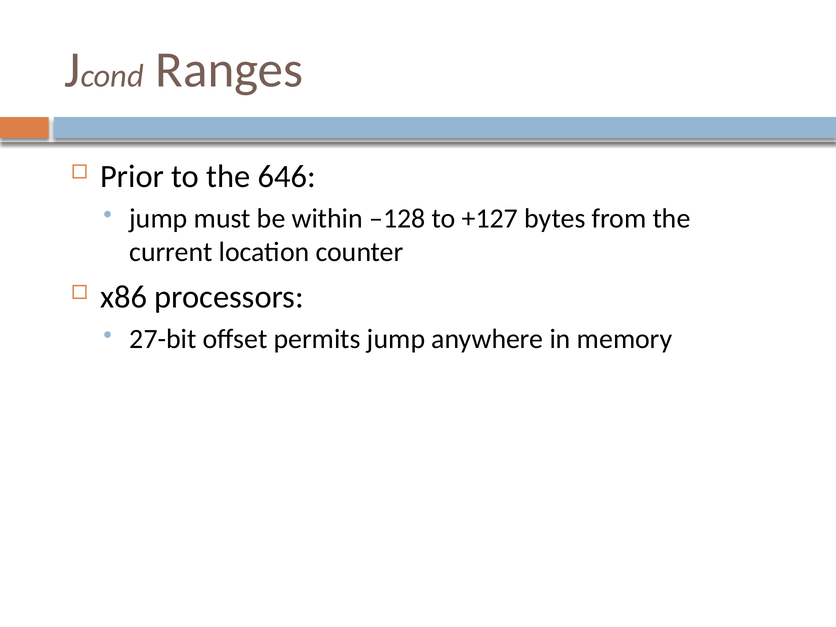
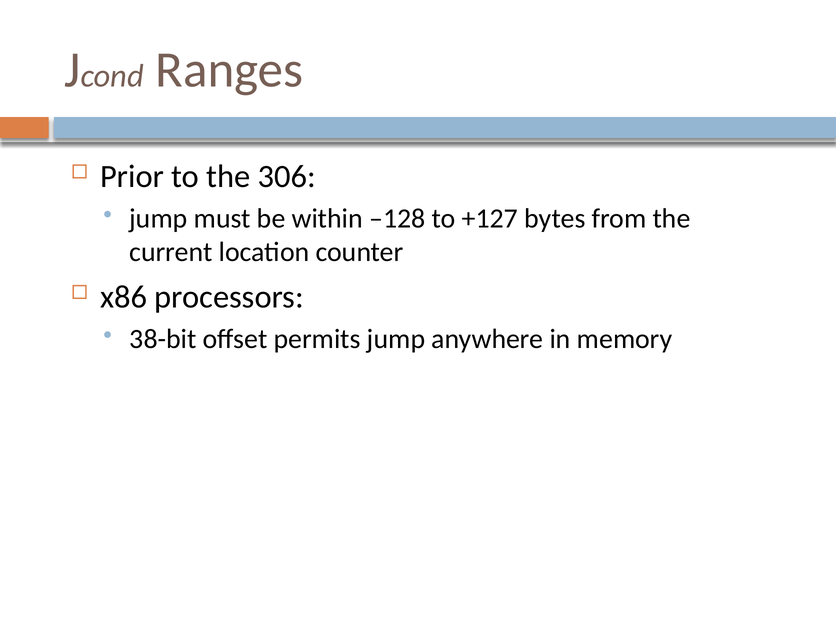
646: 646 -> 306 (287, 177)
27-bit: 27-bit -> 38-bit (163, 339)
